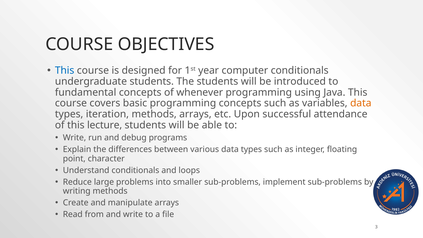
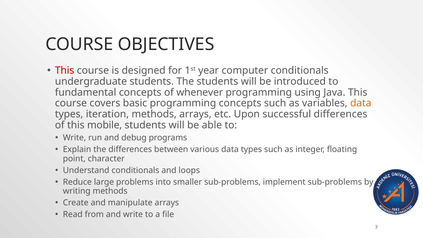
This colour: blue -> red (65, 70)
successful attendance: attendance -> differences (341, 114)
lecture: lecture -> mobile (105, 125)
